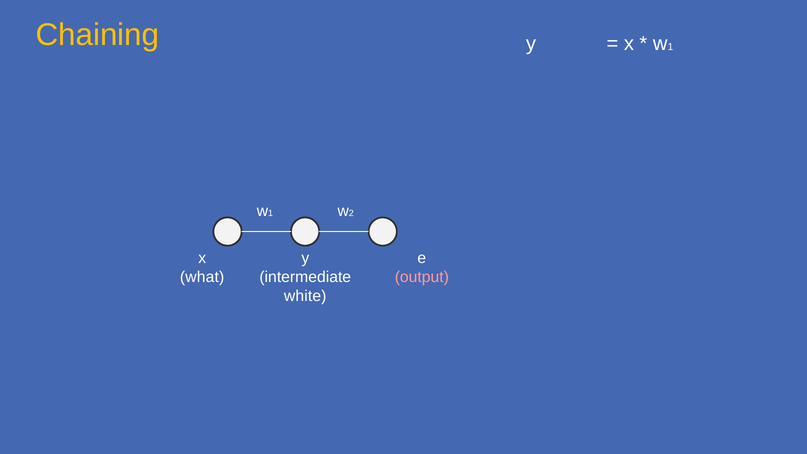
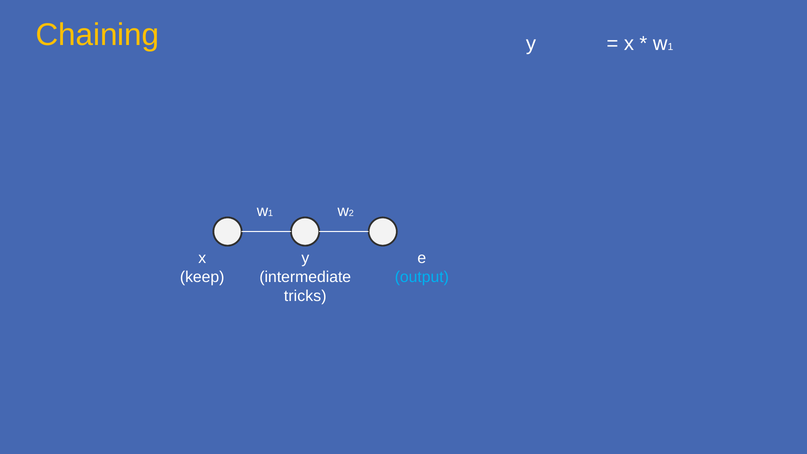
what: what -> keep (202, 277)
output colour: pink -> light blue (422, 277)
white: white -> tricks (305, 296)
